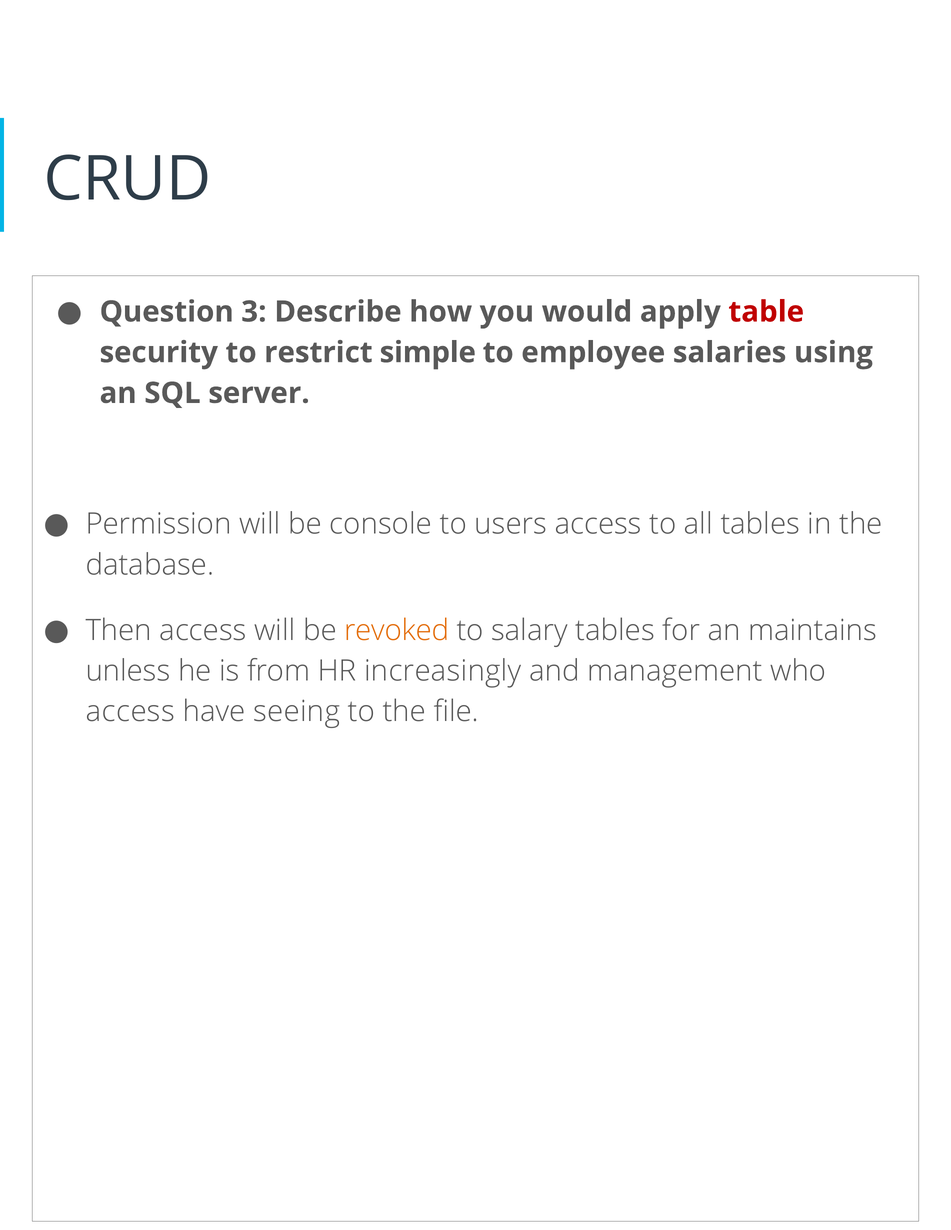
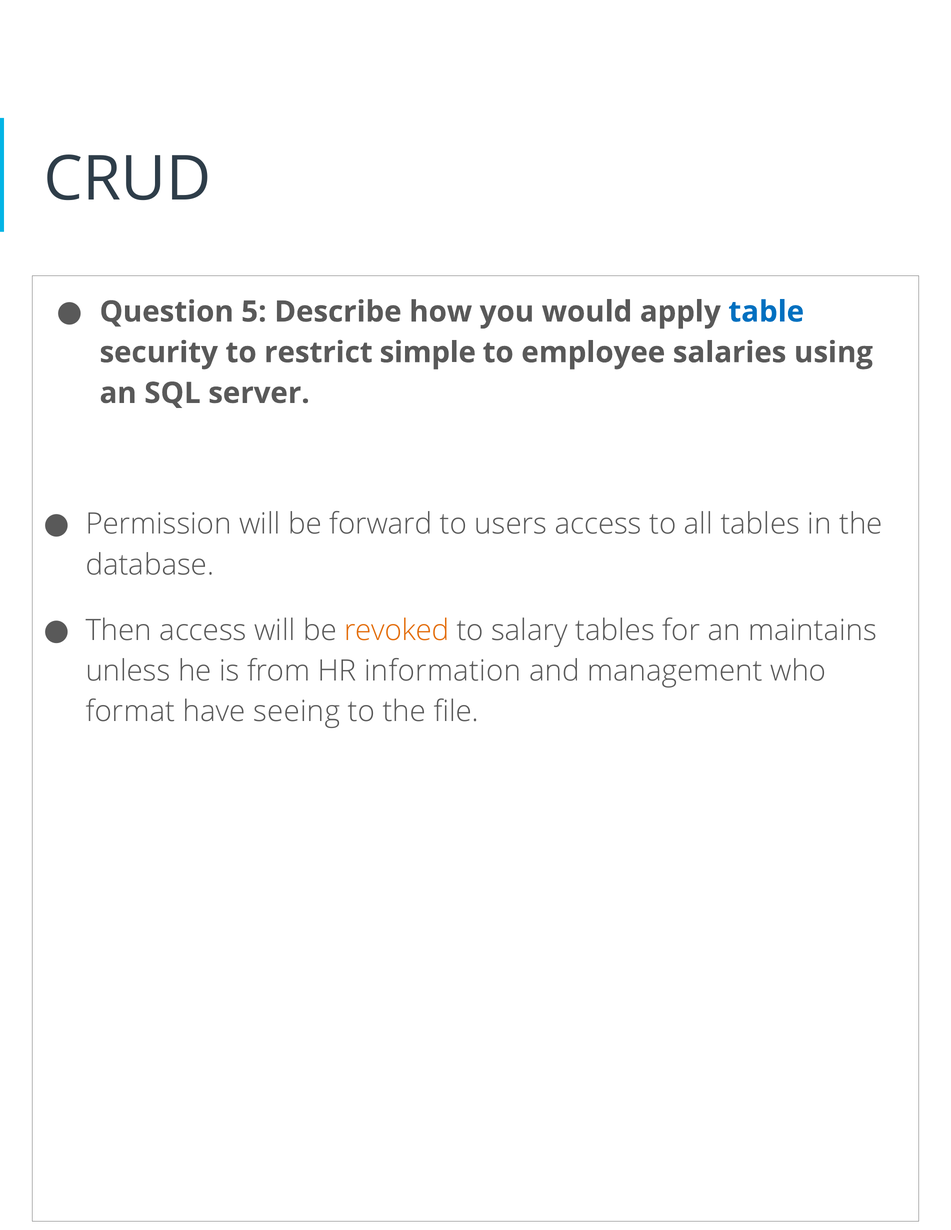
3: 3 -> 5 (254, 312)
table colour: red -> blue (766, 312)
console: console -> forward (381, 524)
increasingly: increasingly -> information (443, 671)
access: access -> format (130, 712)
